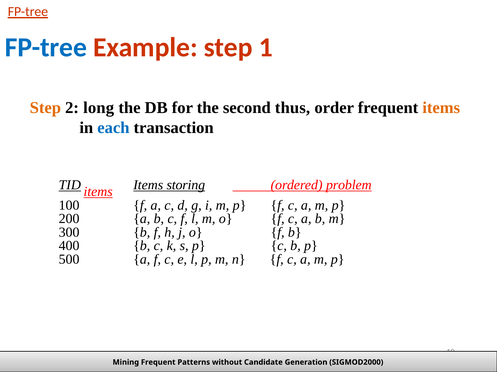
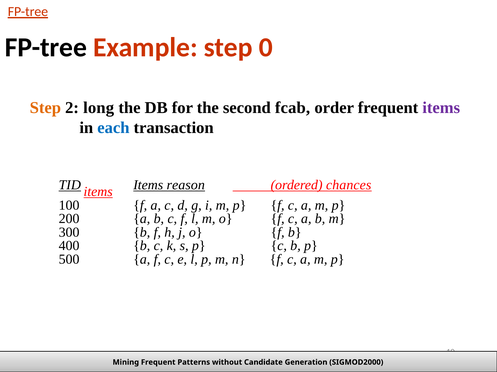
FP-tree colour: blue -> black (46, 47)
1: 1 -> 0 (266, 47)
thus: thus -> fcab (293, 108)
items colour: orange -> purple (441, 108)
storing: storing -> reason (186, 185)
problem: problem -> chances (349, 185)
